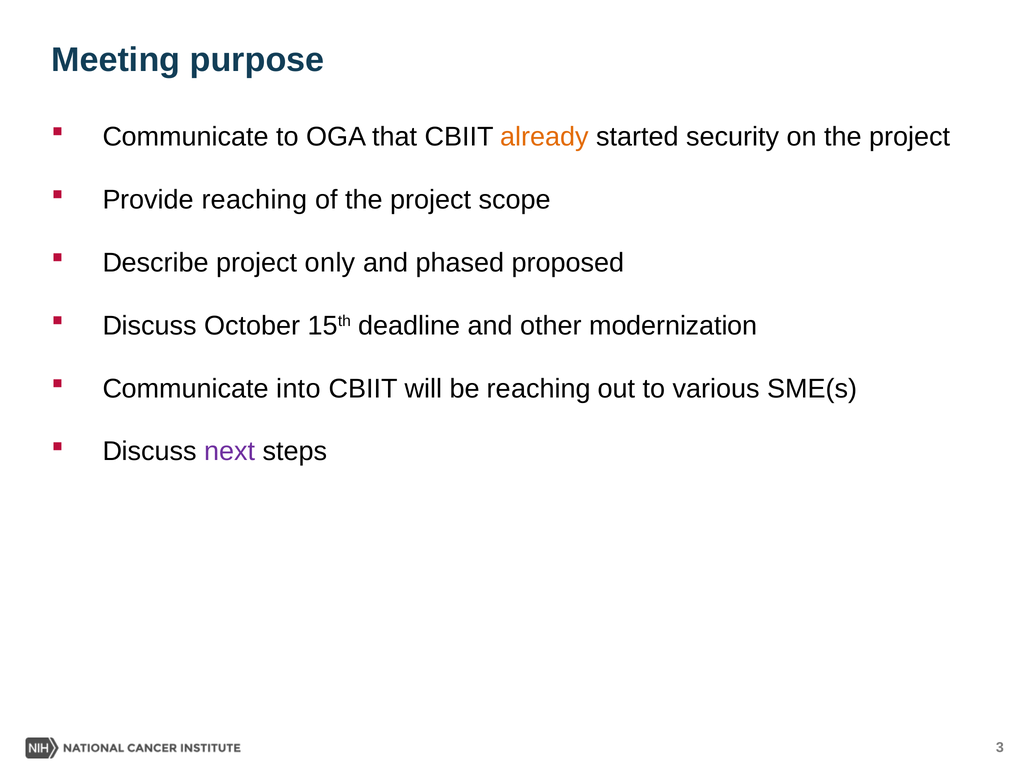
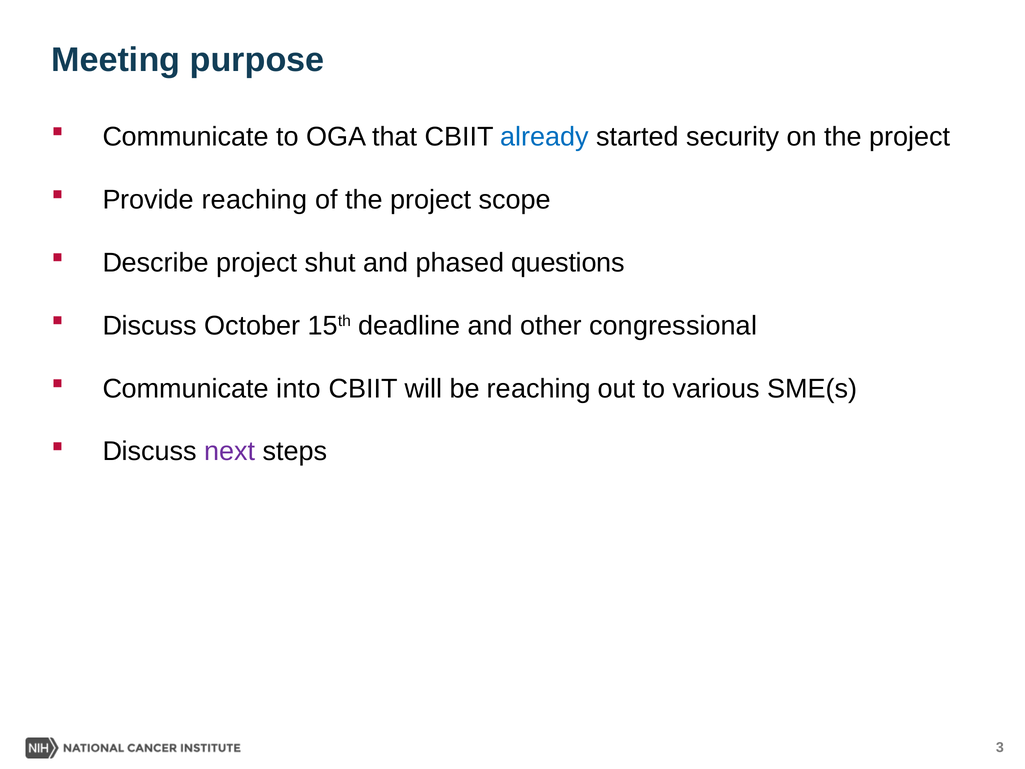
already colour: orange -> blue (545, 137)
only: only -> shut (330, 263)
proposed: proposed -> questions (568, 263)
modernization: modernization -> congressional (673, 326)
